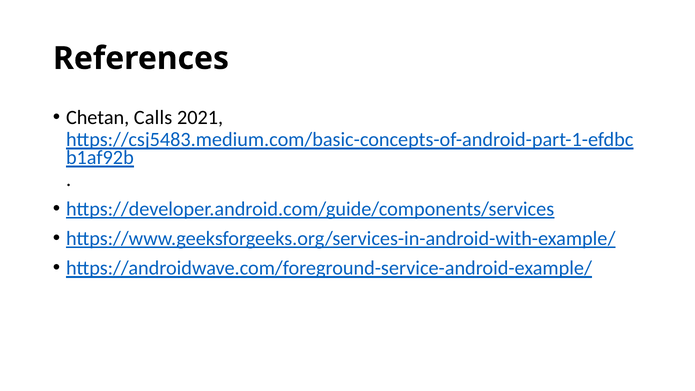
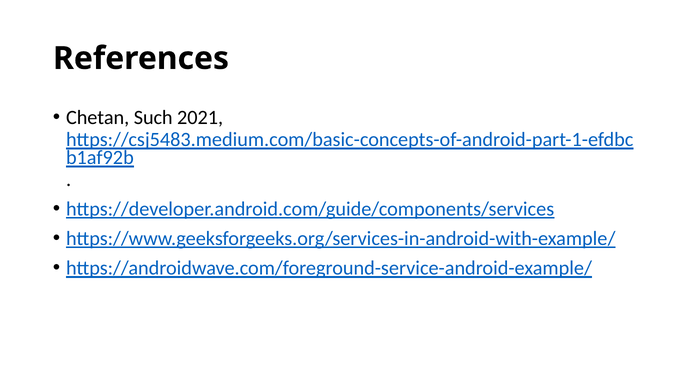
Calls: Calls -> Such (153, 118)
